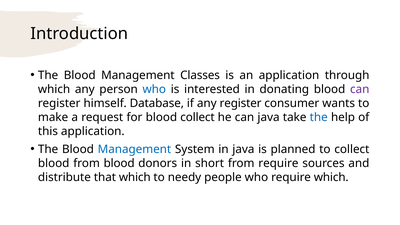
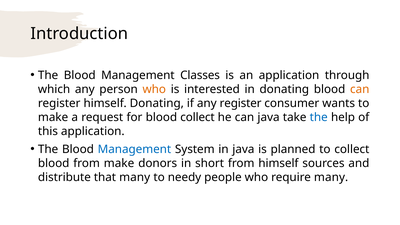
who colour: blue -> orange (154, 89)
can colour: purple -> orange (360, 89)
himself Database: Database -> Donating (157, 103)
from blood: blood -> make (119, 163)
from require: require -> himself (278, 163)
that which: which -> many (135, 177)
require which: which -> many (331, 177)
